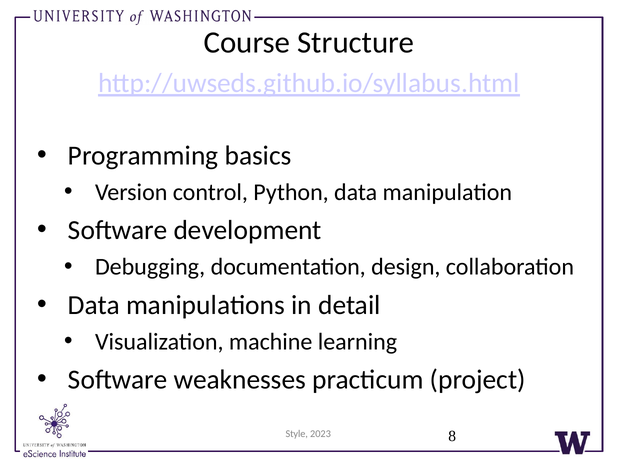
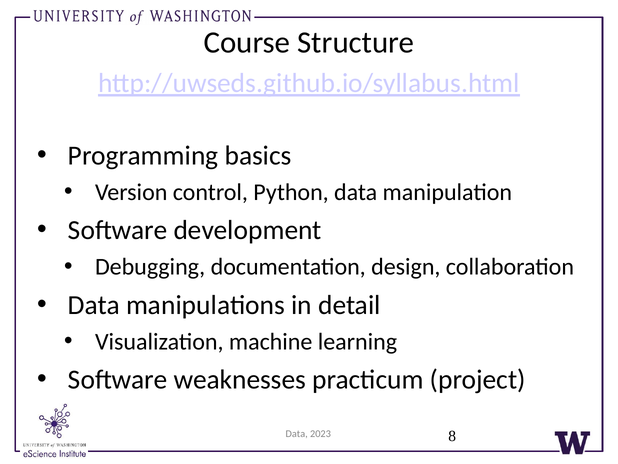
Style: Style -> Data (297, 433)
